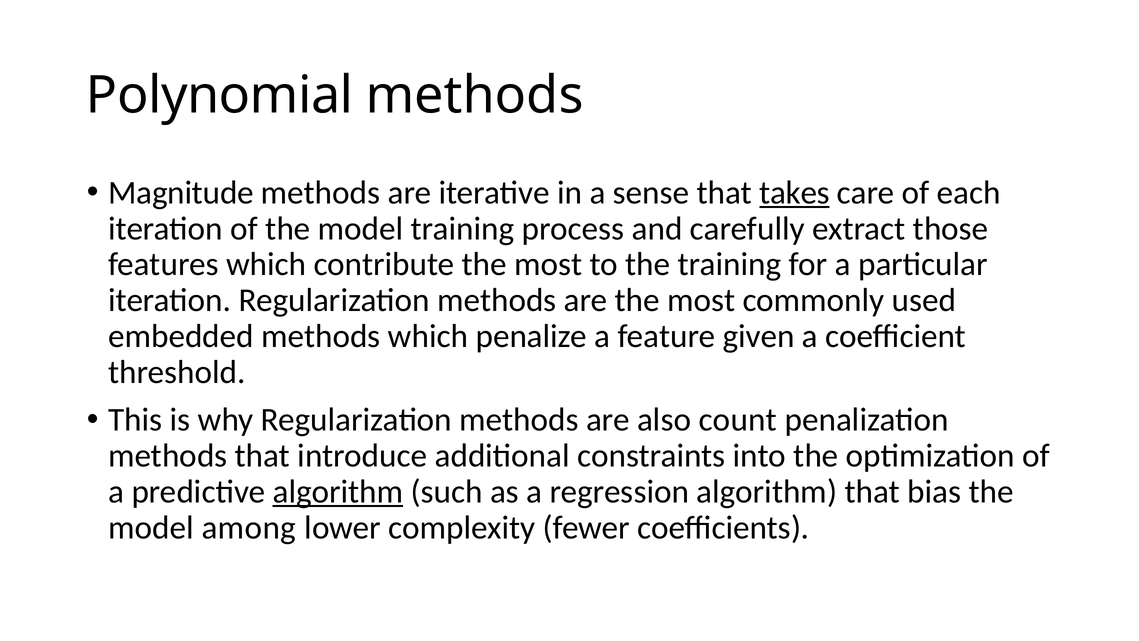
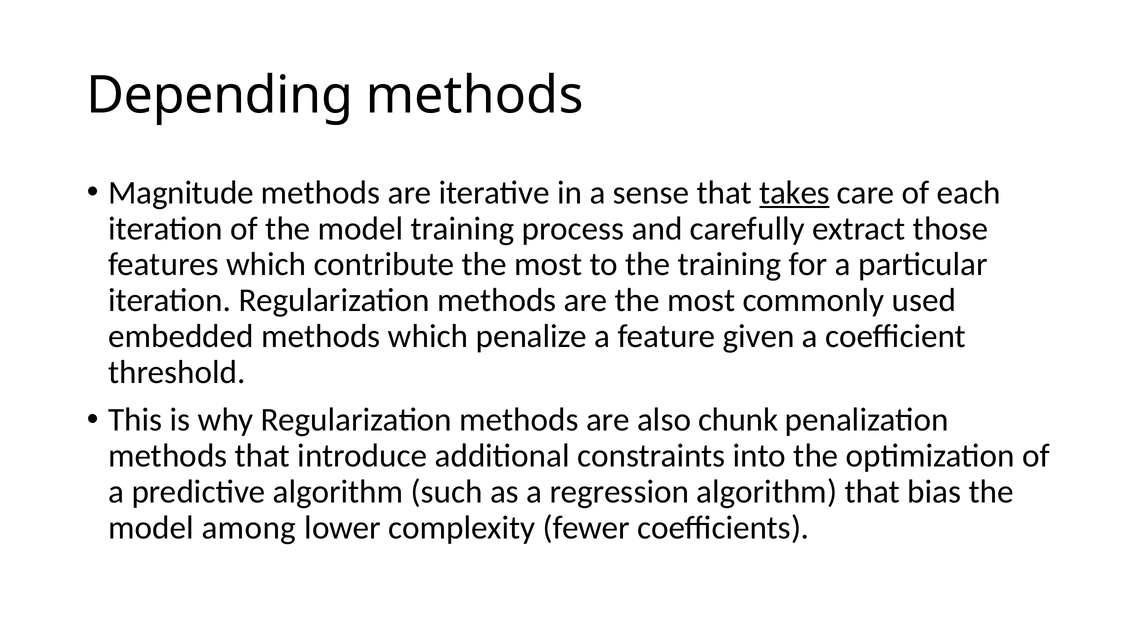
Polynomial: Polynomial -> Depending (220, 96)
count: count -> chunk (738, 420)
algorithm underline: present -> none (338, 492)
